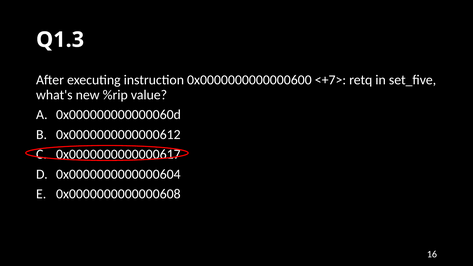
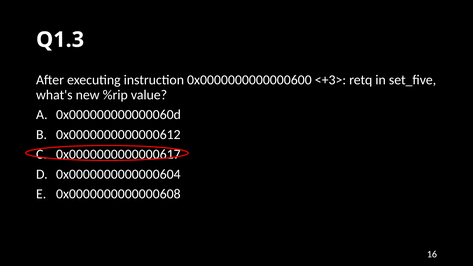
<+7>: <+7> -> <+3> (330, 80)
